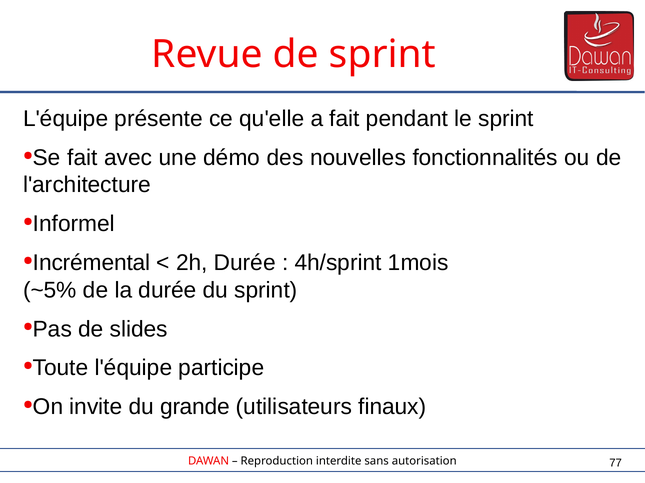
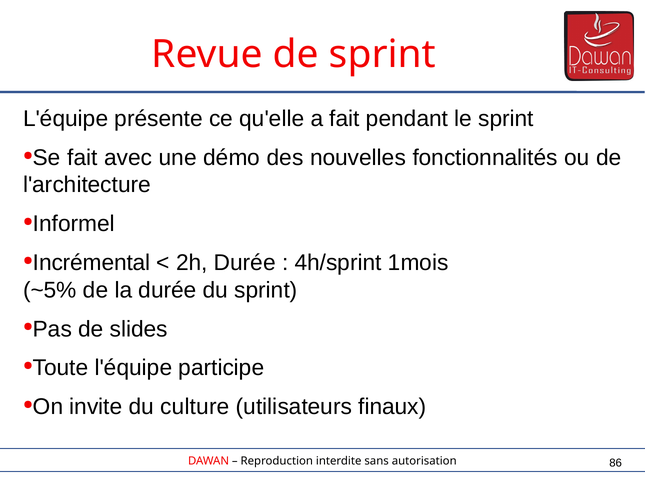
grande: grande -> culture (195, 408)
77: 77 -> 86 (616, 464)
